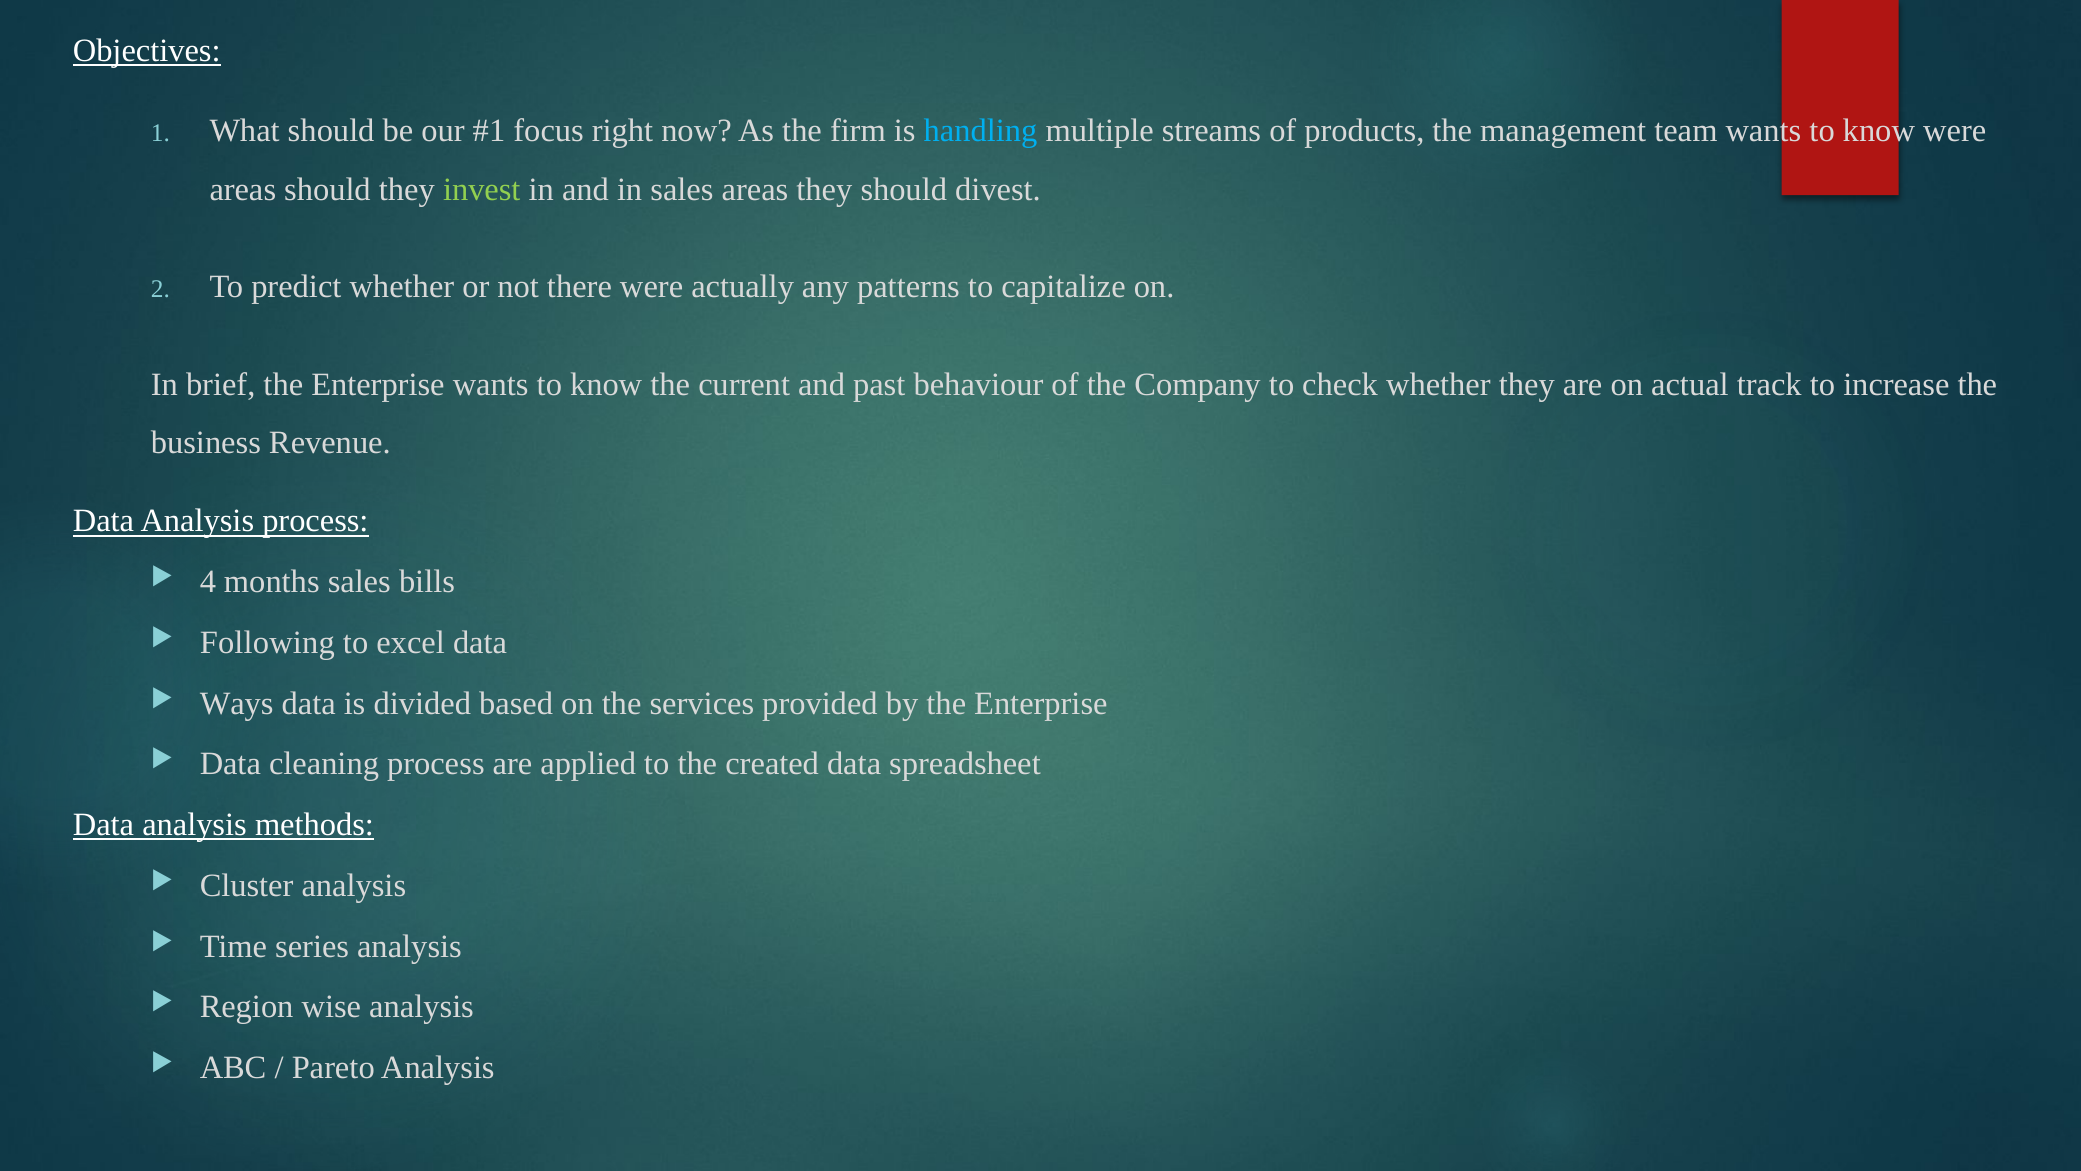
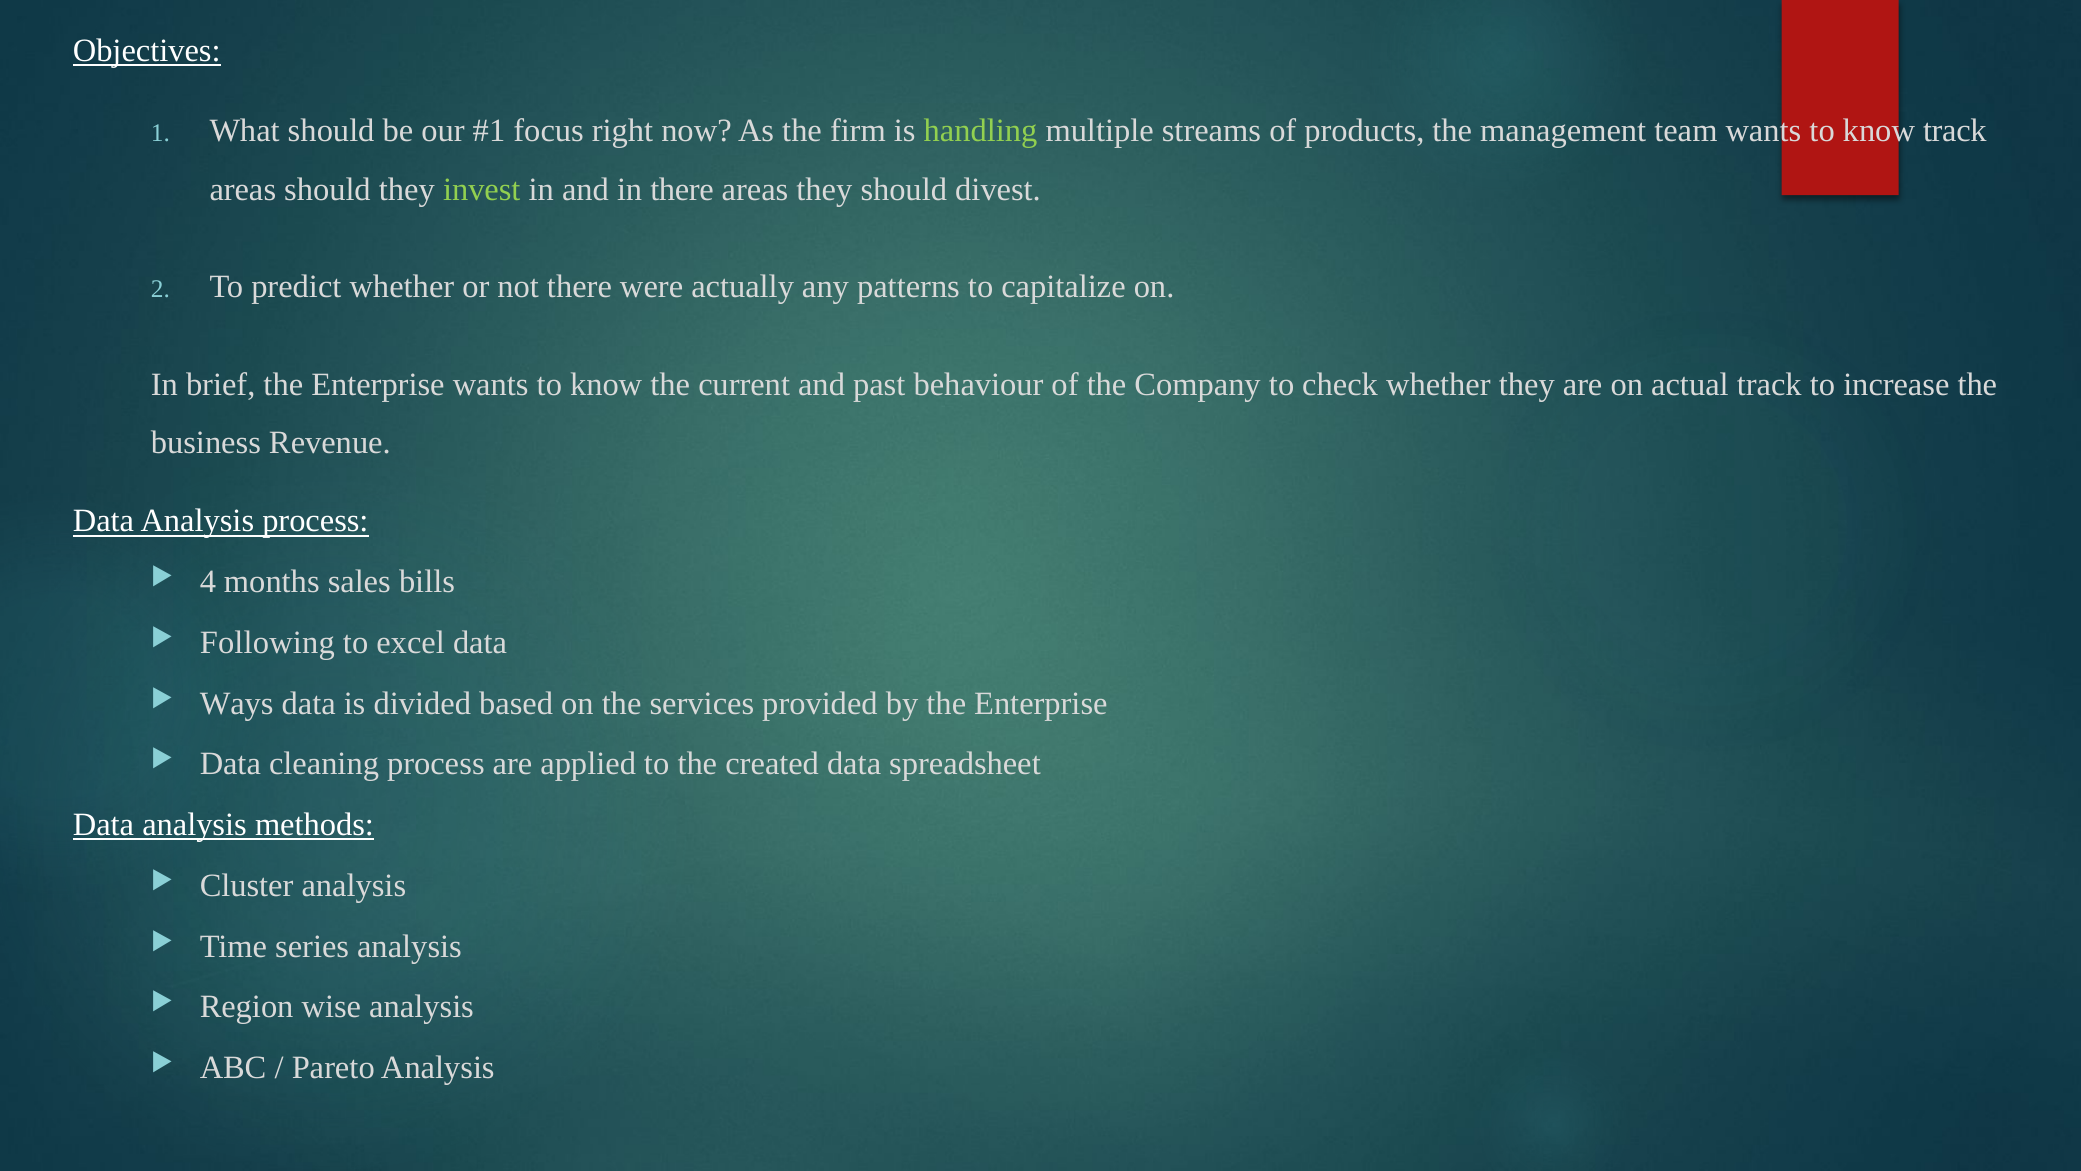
handling colour: light blue -> light green (981, 131)
know were: were -> track (1955, 131)
in sales: sales -> there (682, 189)
